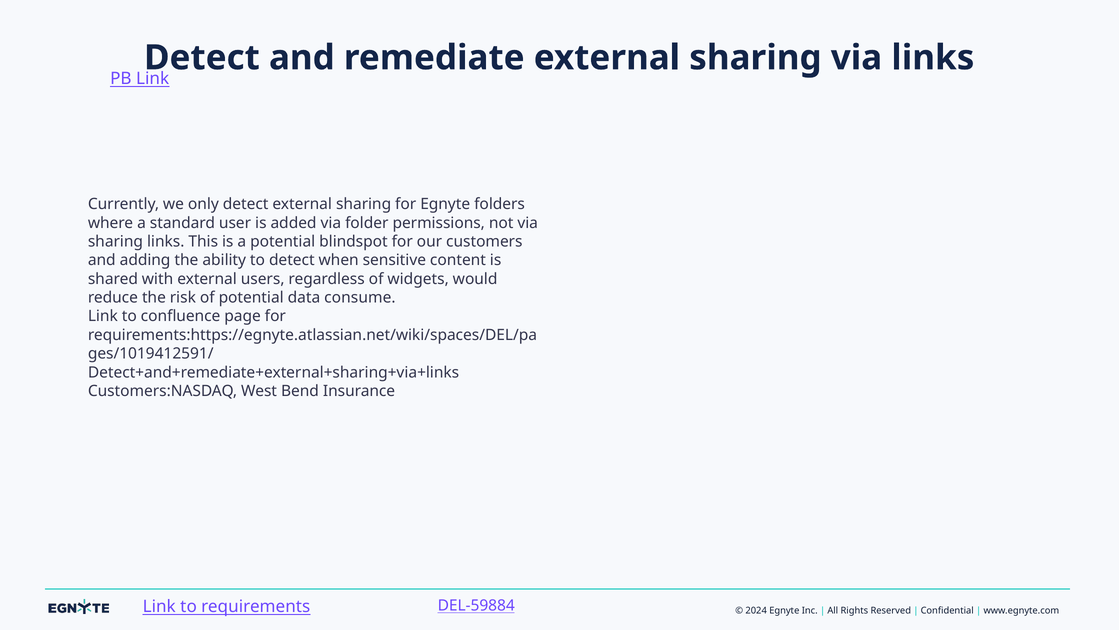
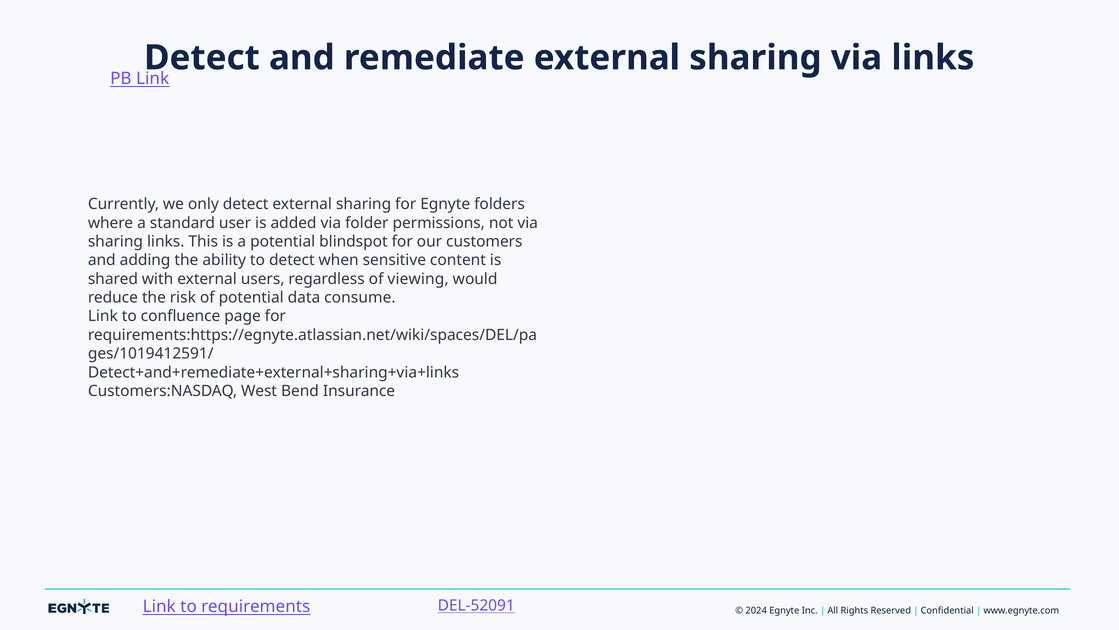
widgets: widgets -> viewing (418, 279)
DEL-59884: DEL-59884 -> DEL-52091 (476, 605)
